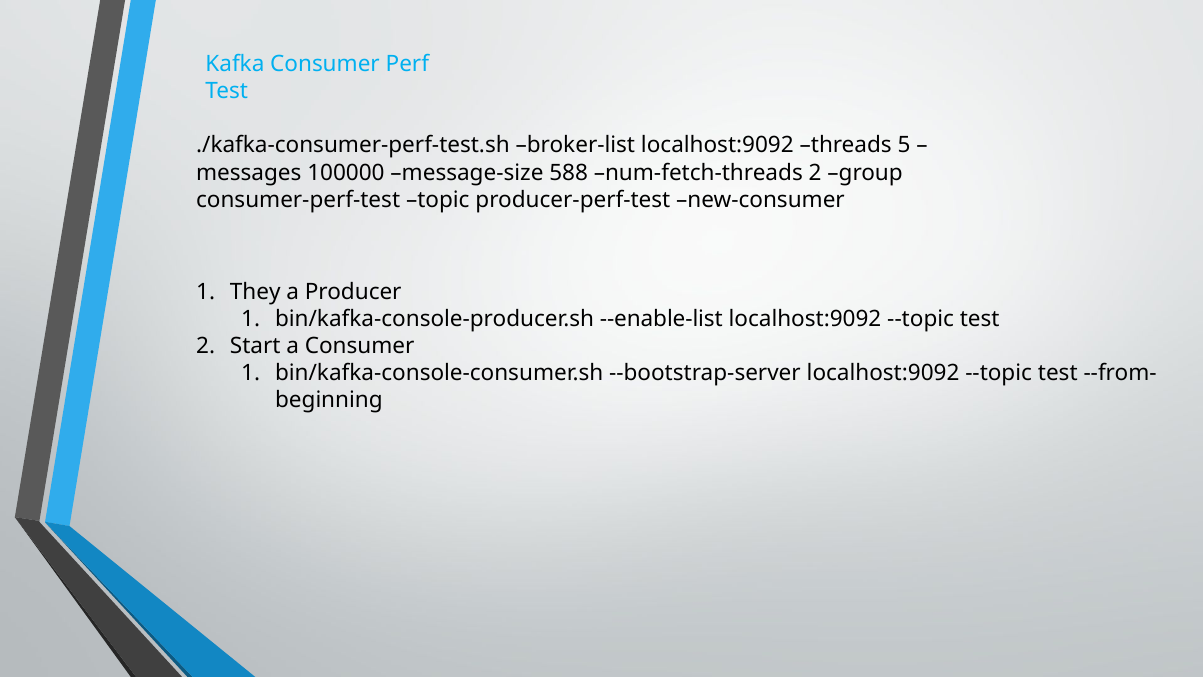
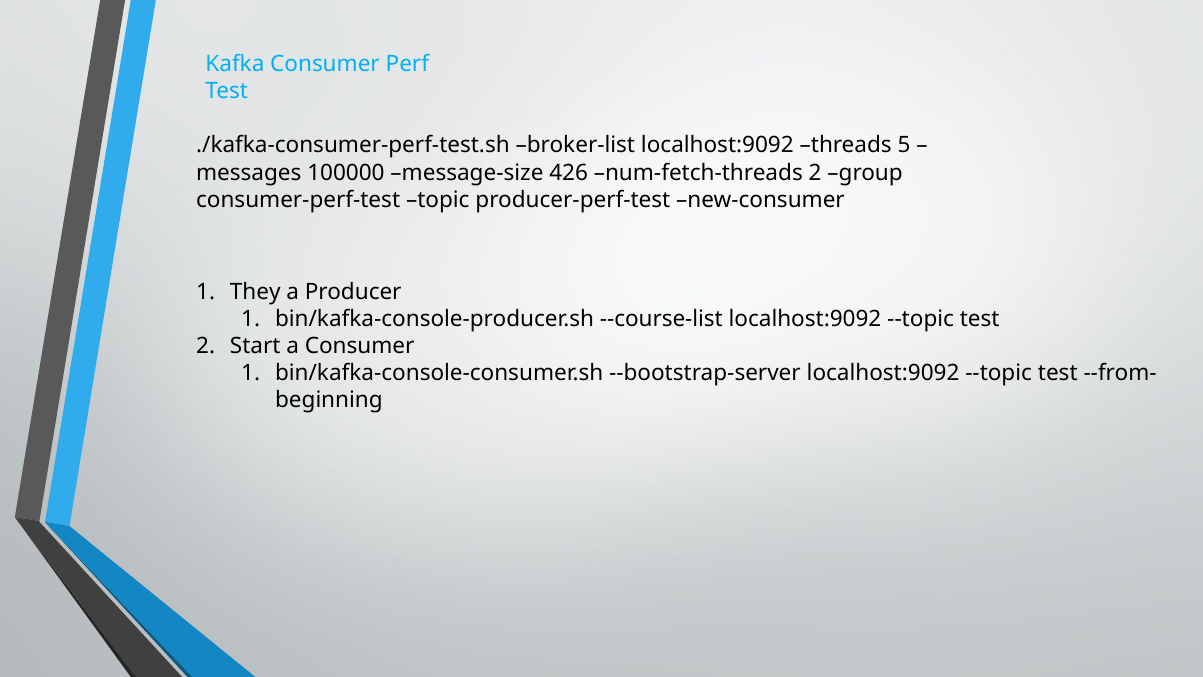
588: 588 -> 426 (569, 172)
--enable-list: --enable-list -> --course-list (661, 319)
